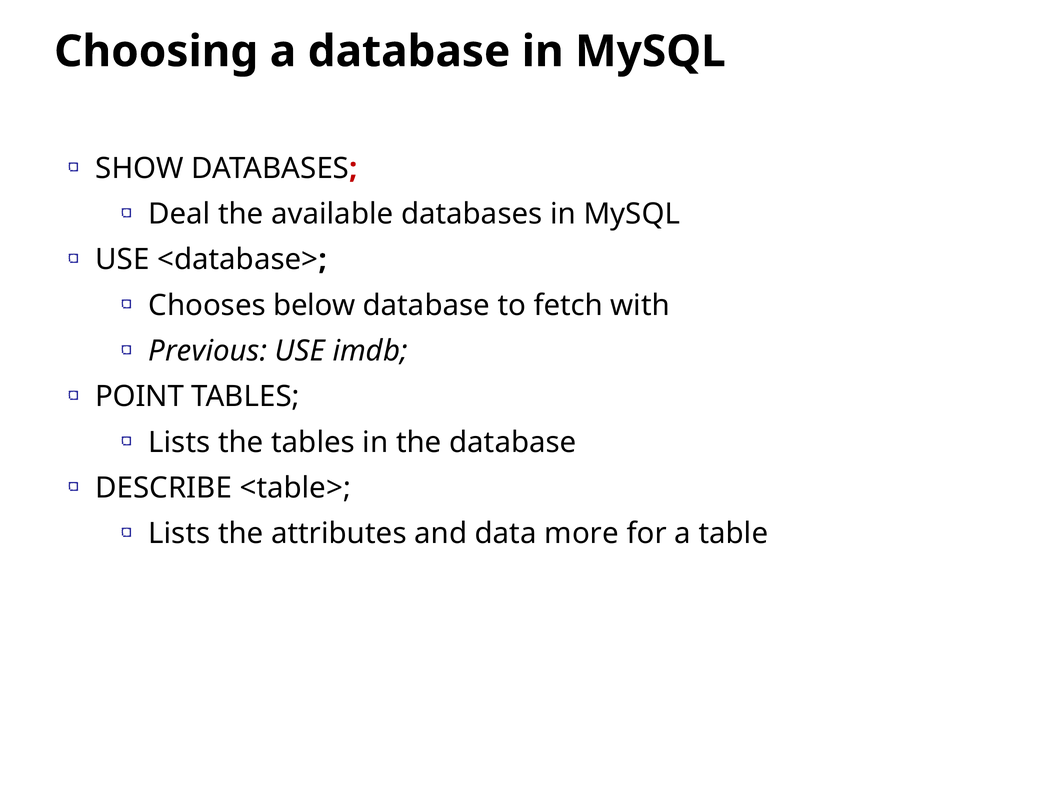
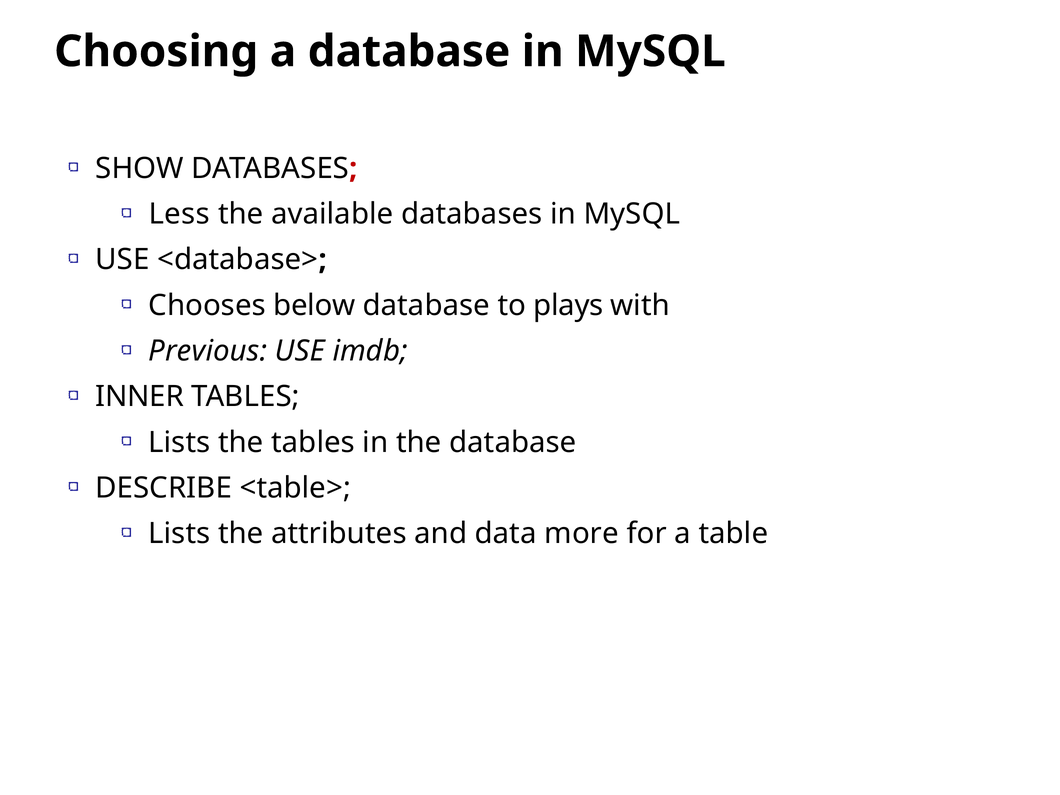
Deal: Deal -> Less (179, 214)
fetch: fetch -> plays (568, 305)
POINT: POINT -> INNER (140, 397)
